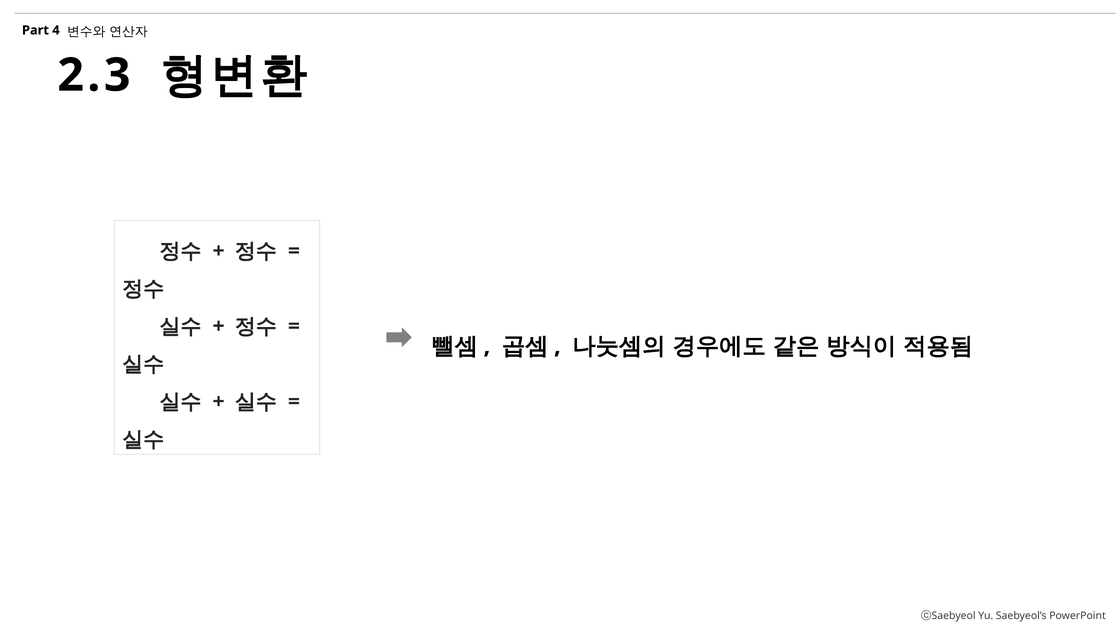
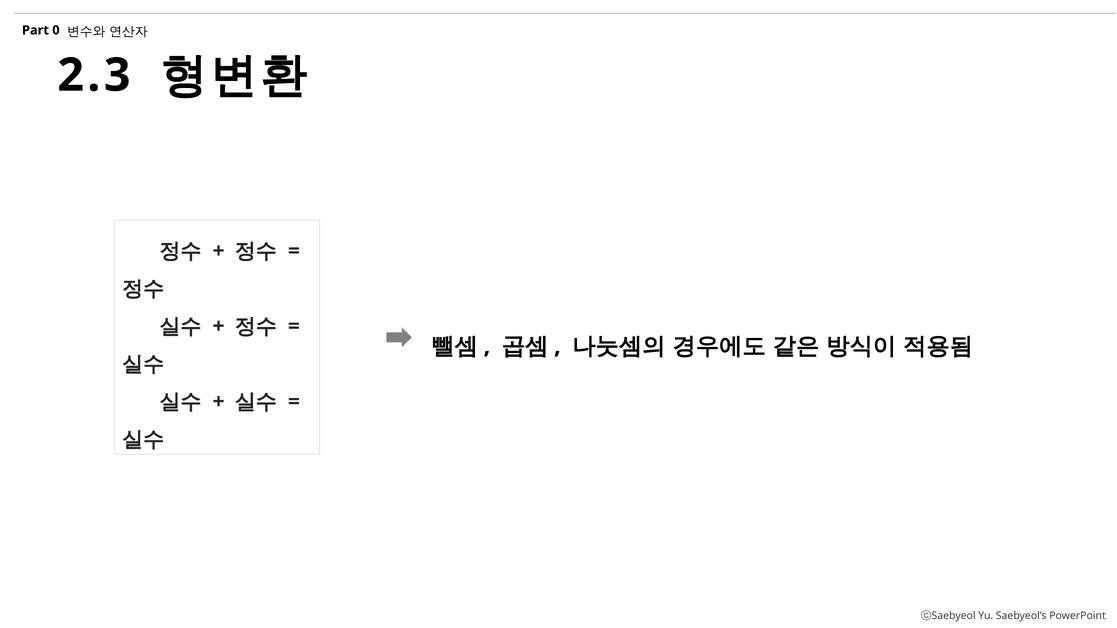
4: 4 -> 0 (56, 30)
